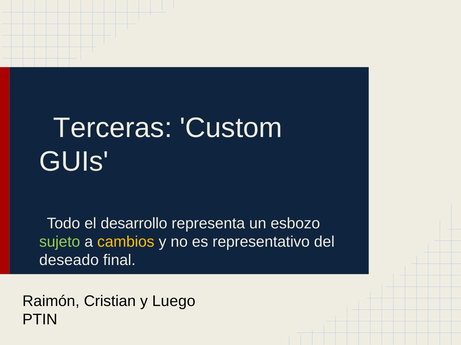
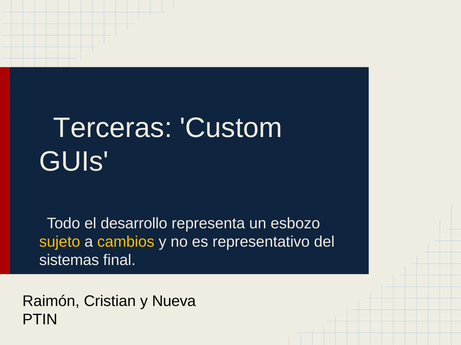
sujeto colour: light green -> yellow (60, 242)
deseado: deseado -> sistemas (69, 261)
Luego: Luego -> Nueva (174, 302)
